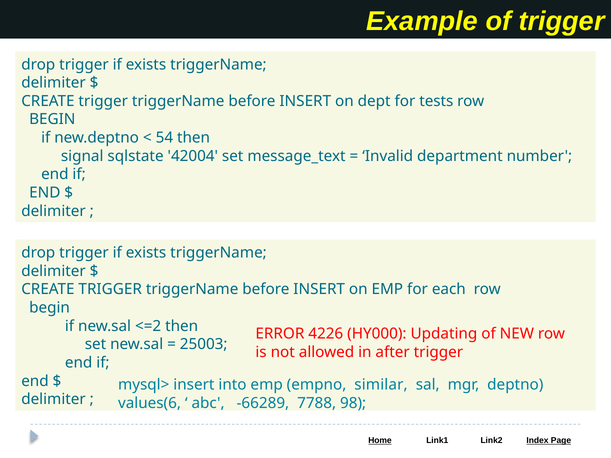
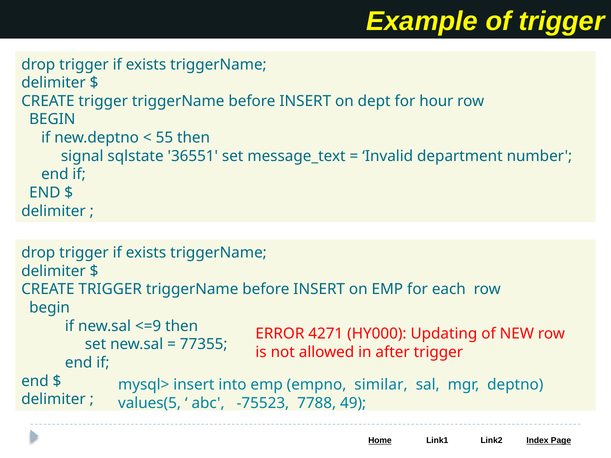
tests: tests -> hour (436, 101)
54: 54 -> 55 (164, 138)
42004: 42004 -> 36551 (193, 156)
<=2: <=2 -> <=9 (148, 326)
4226: 4226 -> 4271 (326, 334)
25003: 25003 -> 77355 (204, 345)
values(6: values(6 -> values(5 (150, 403)
-66289: -66289 -> -75523 (263, 403)
98: 98 -> 49 (353, 403)
